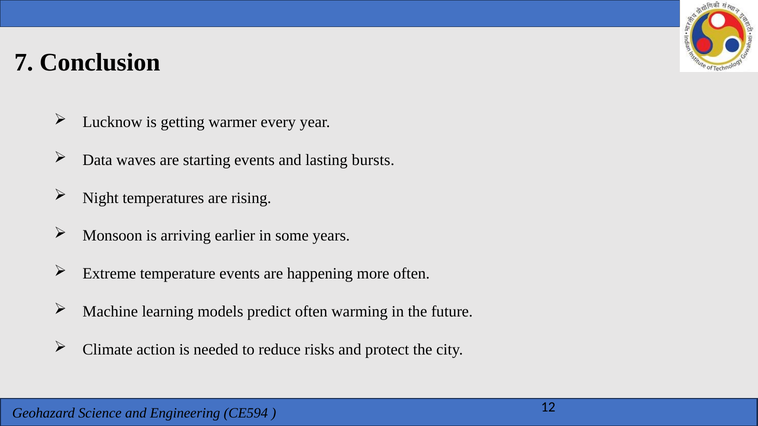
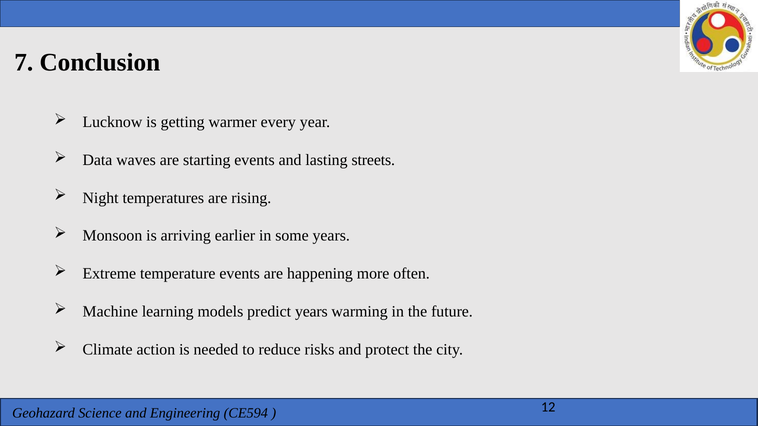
bursts: bursts -> streets (373, 160)
predict often: often -> years (311, 312)
